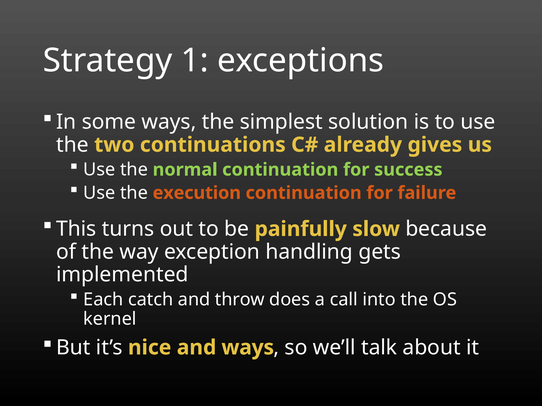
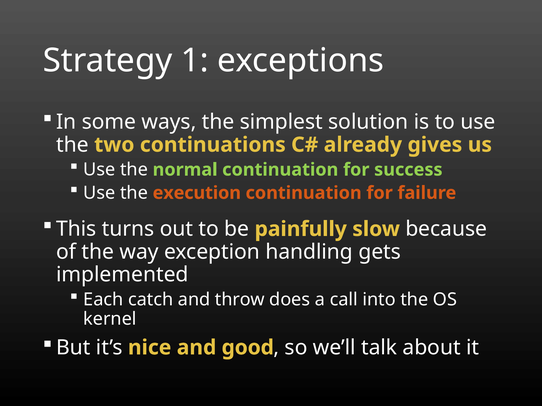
and ways: ways -> good (248, 348)
